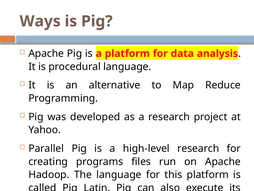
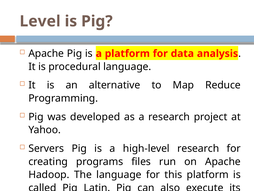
Ways: Ways -> Level (40, 21)
Parallel: Parallel -> Servers (46, 148)
